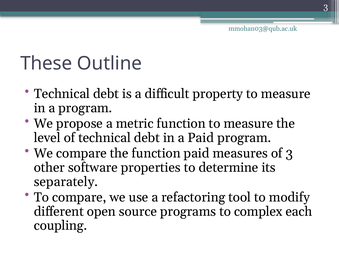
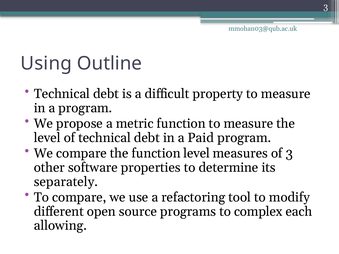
These: These -> Using (46, 63)
function paid: paid -> level (197, 153)
coupling: coupling -> allowing (60, 226)
